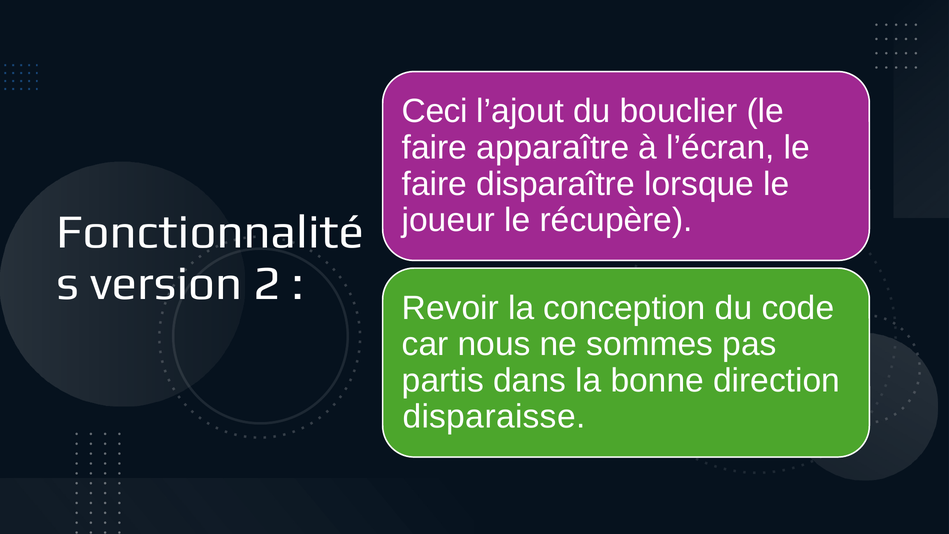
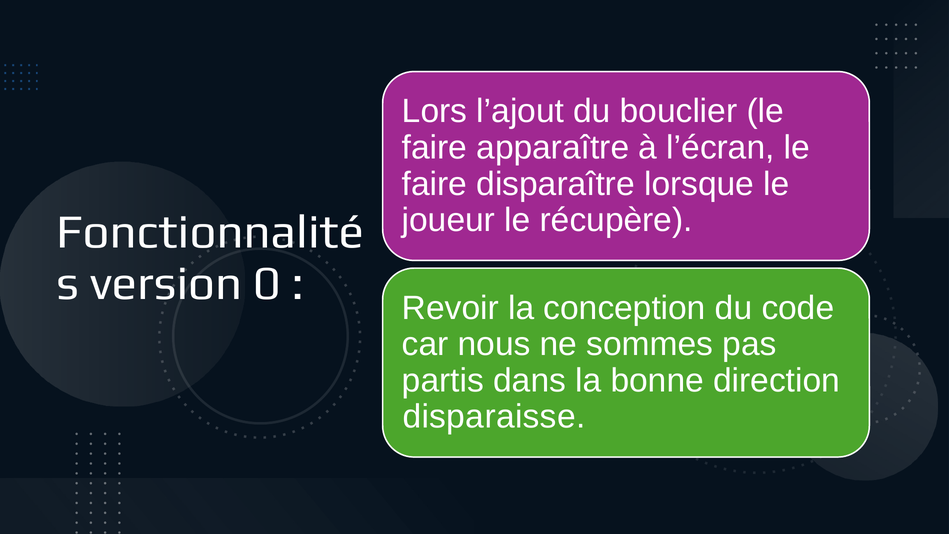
Ceci: Ceci -> Lors (435, 111)
2: 2 -> 0 (267, 283)
